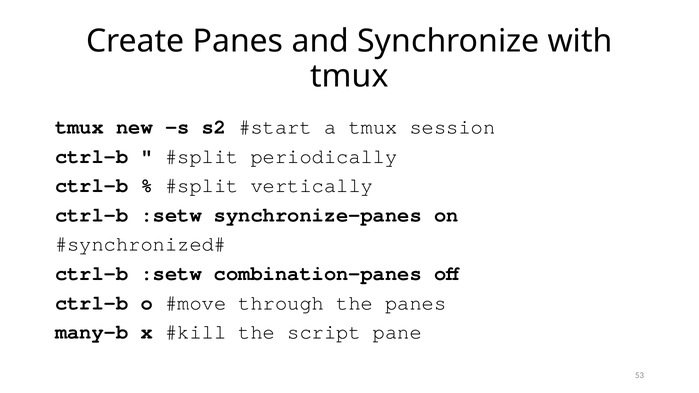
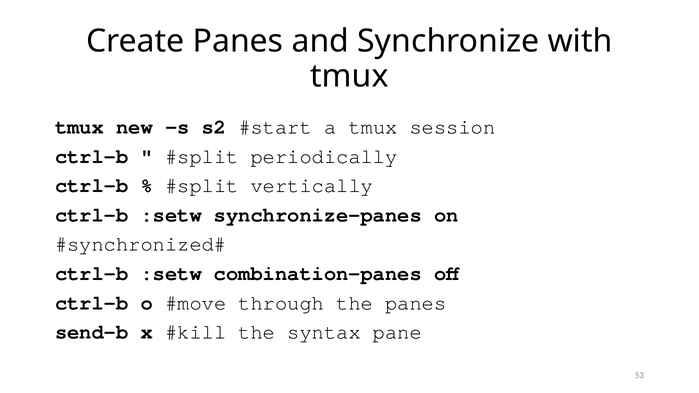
many-b: many-b -> send-b (92, 332)
script: script -> syntax (324, 332)
